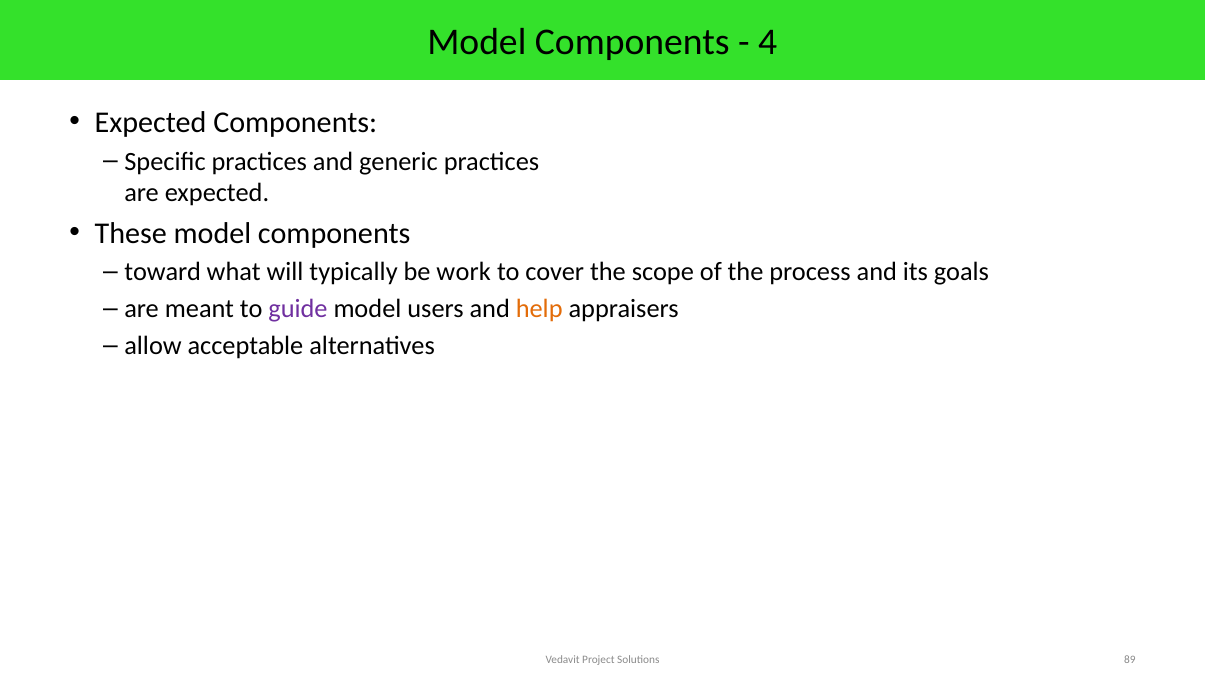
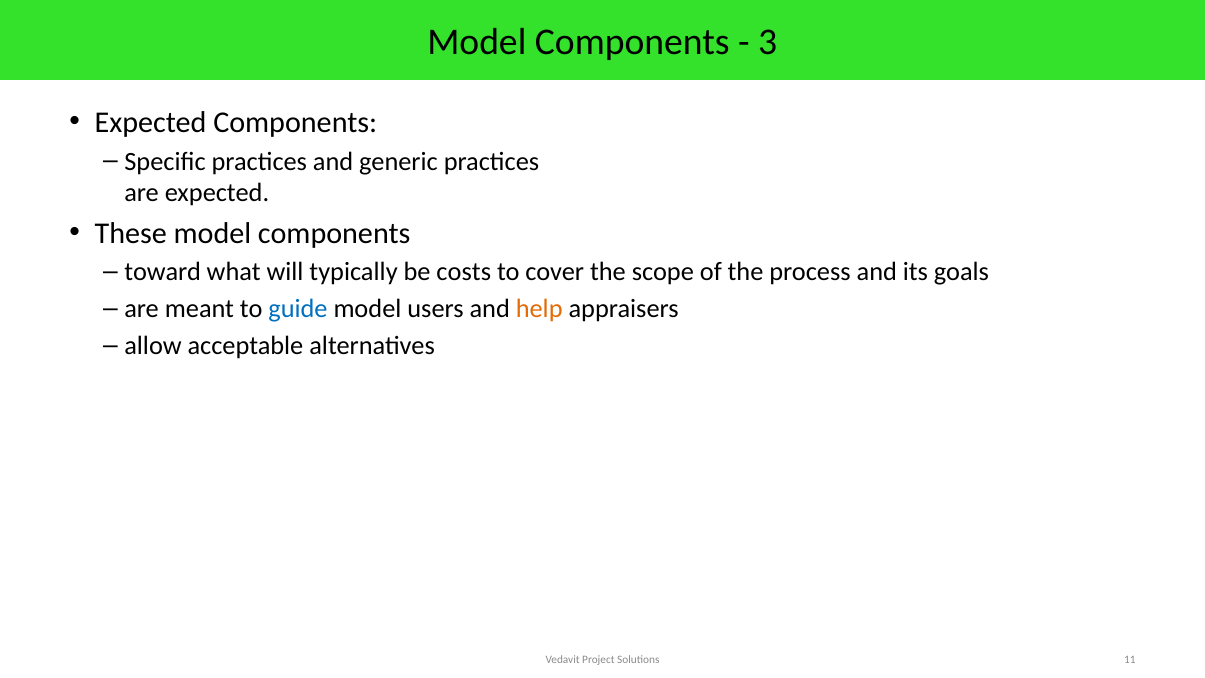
4: 4 -> 3 (768, 43)
work: work -> costs (464, 272)
guide colour: purple -> blue (298, 309)
89: 89 -> 11 (1130, 659)
